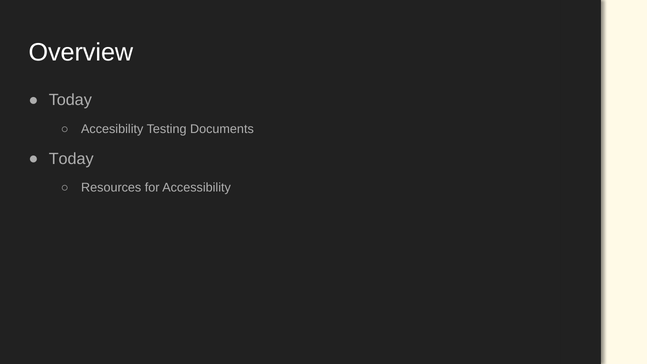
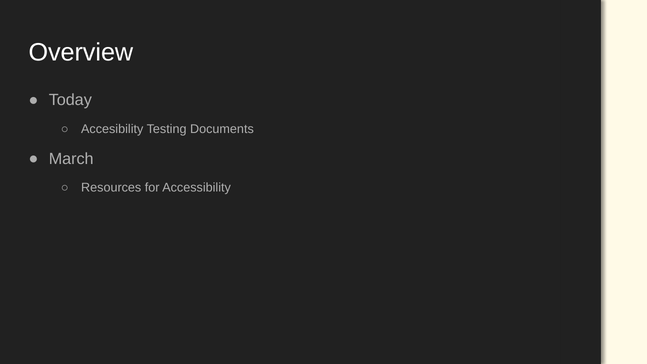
Today: Today -> March (71, 159)
